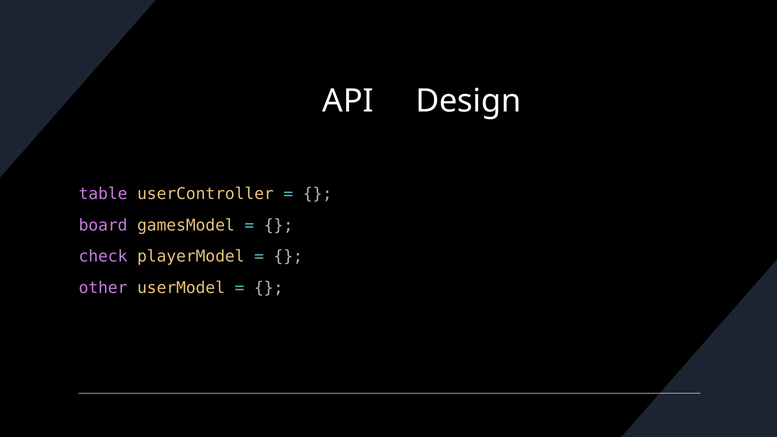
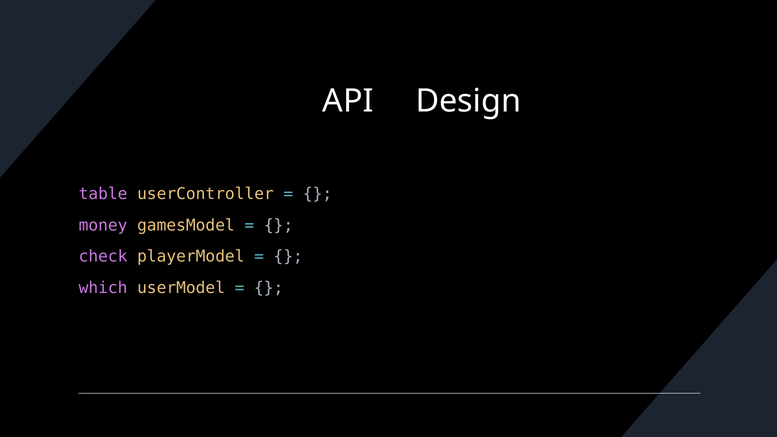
board: board -> money (103, 225)
other: other -> which (103, 288)
